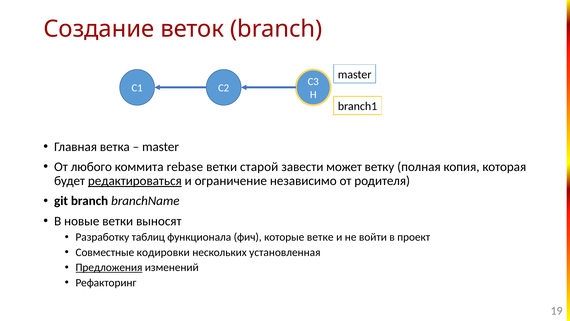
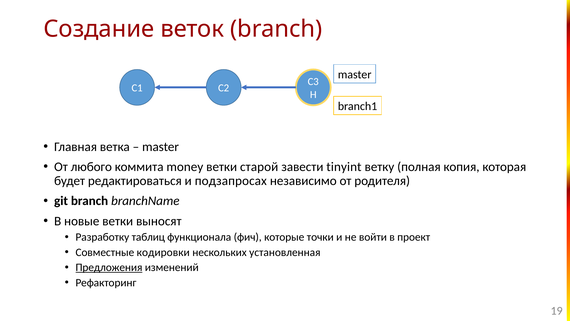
rebase: rebase -> money (185, 167)
может: может -> tinyint (344, 167)
редактироваться underline: present -> none (135, 181)
ограничение: ограничение -> подзапросах (231, 181)
ветке: ветке -> точки (320, 237)
